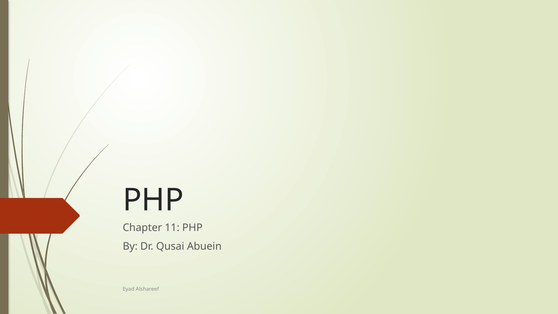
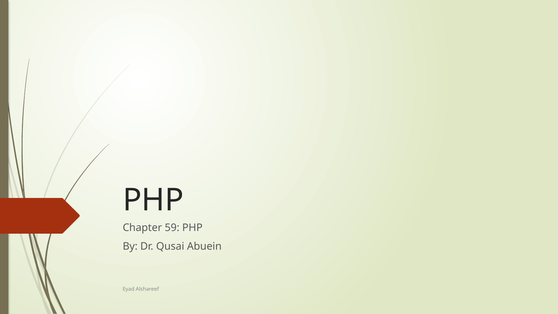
11: 11 -> 59 (172, 228)
